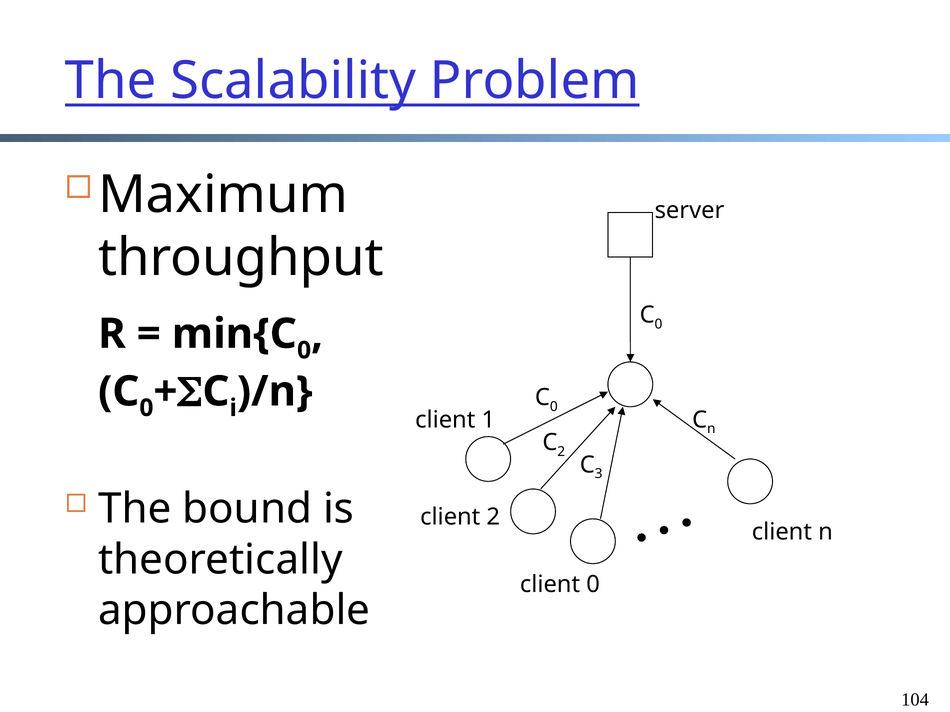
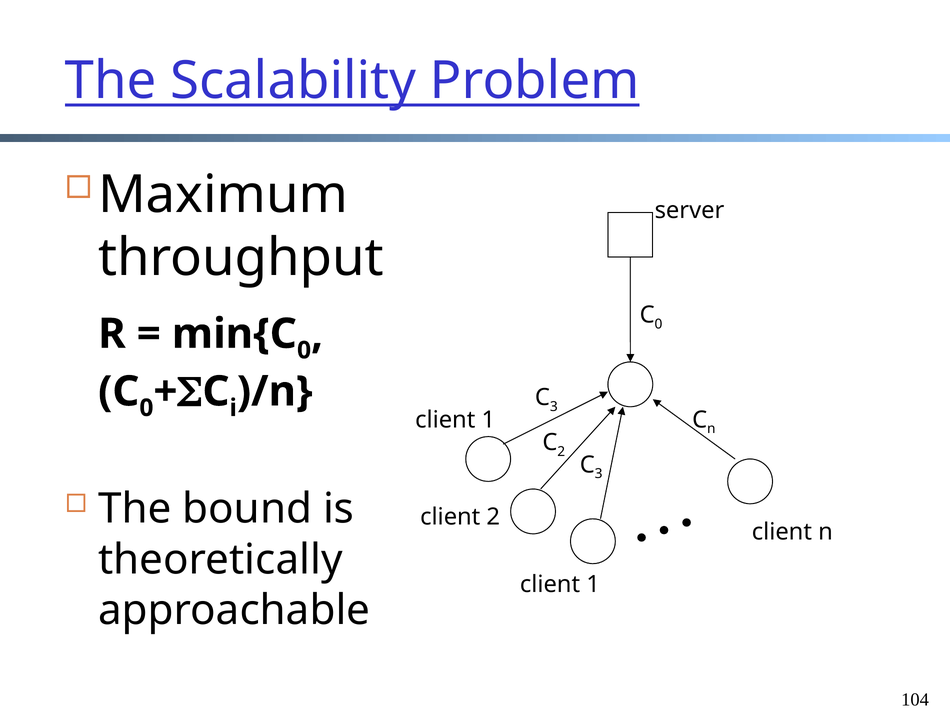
0: 0 -> 3 (554, 407)
0: 0 -> 1 (593, 585)
